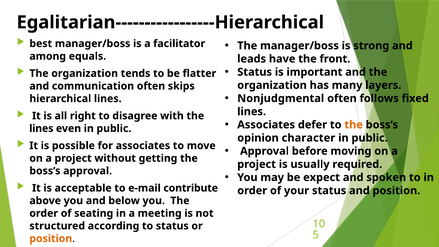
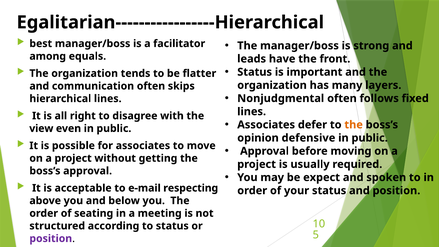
lines: lines -> view (41, 128)
character: character -> defensive (308, 138)
contribute: contribute -> respecting (191, 188)
position colour: orange -> purple (51, 238)
